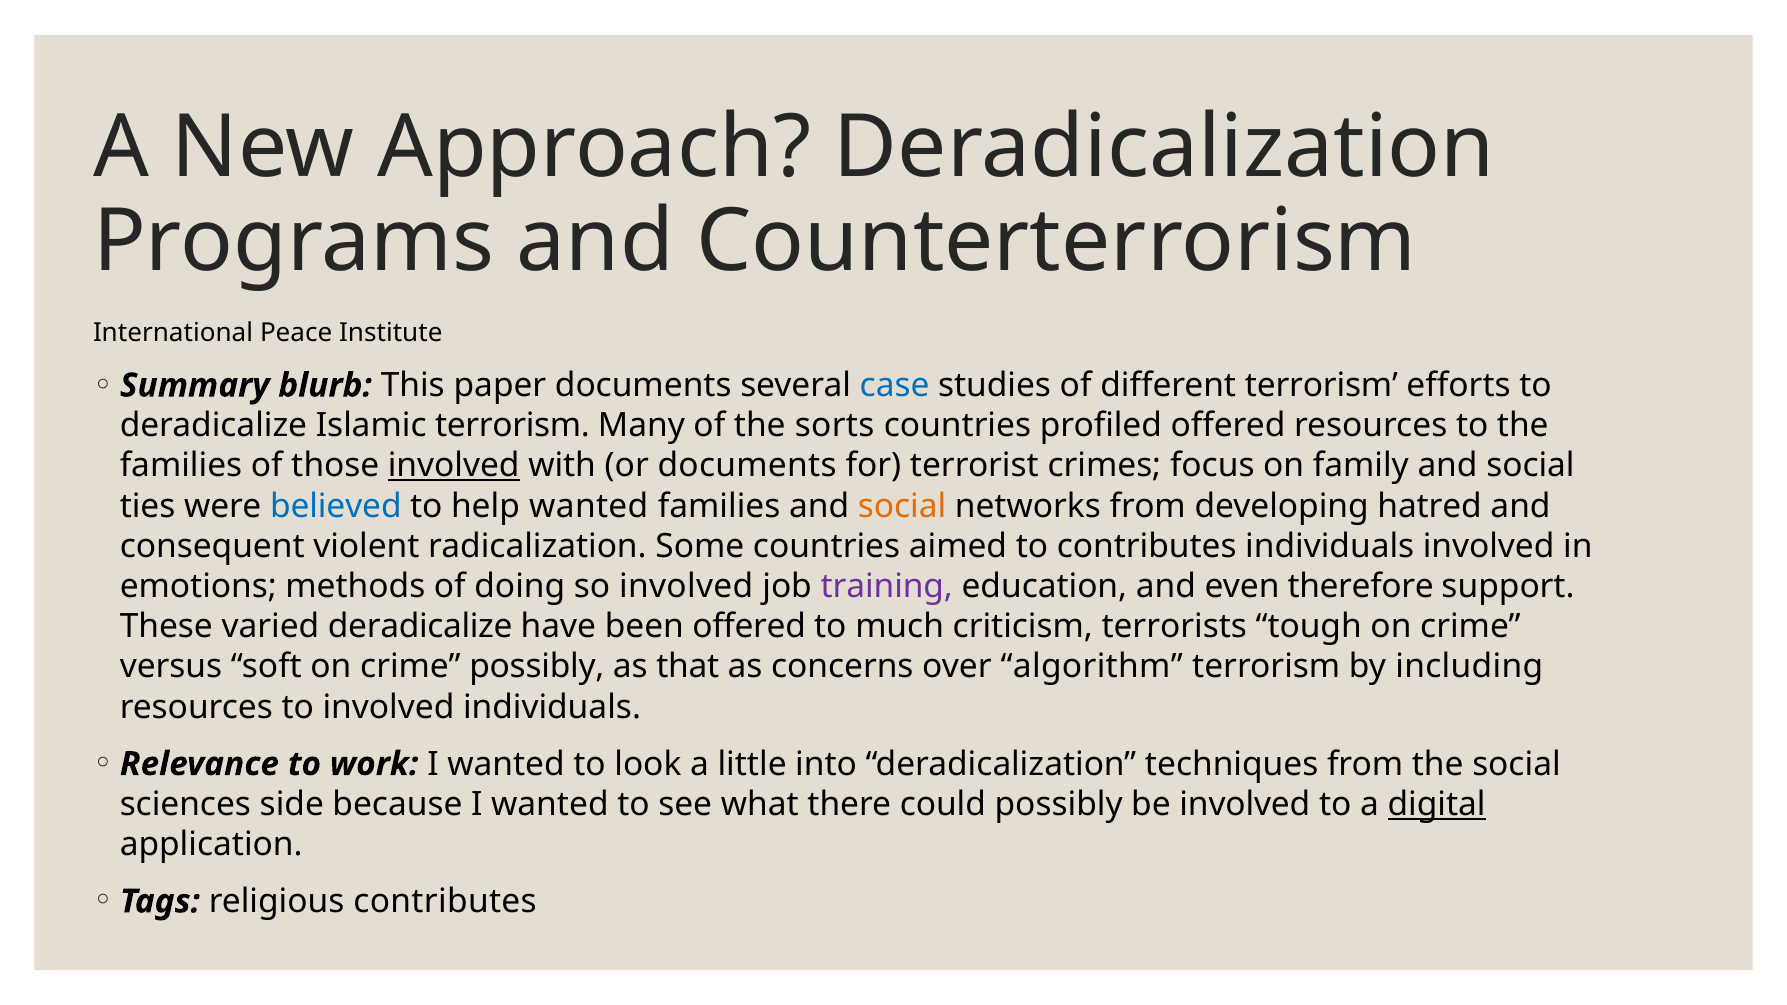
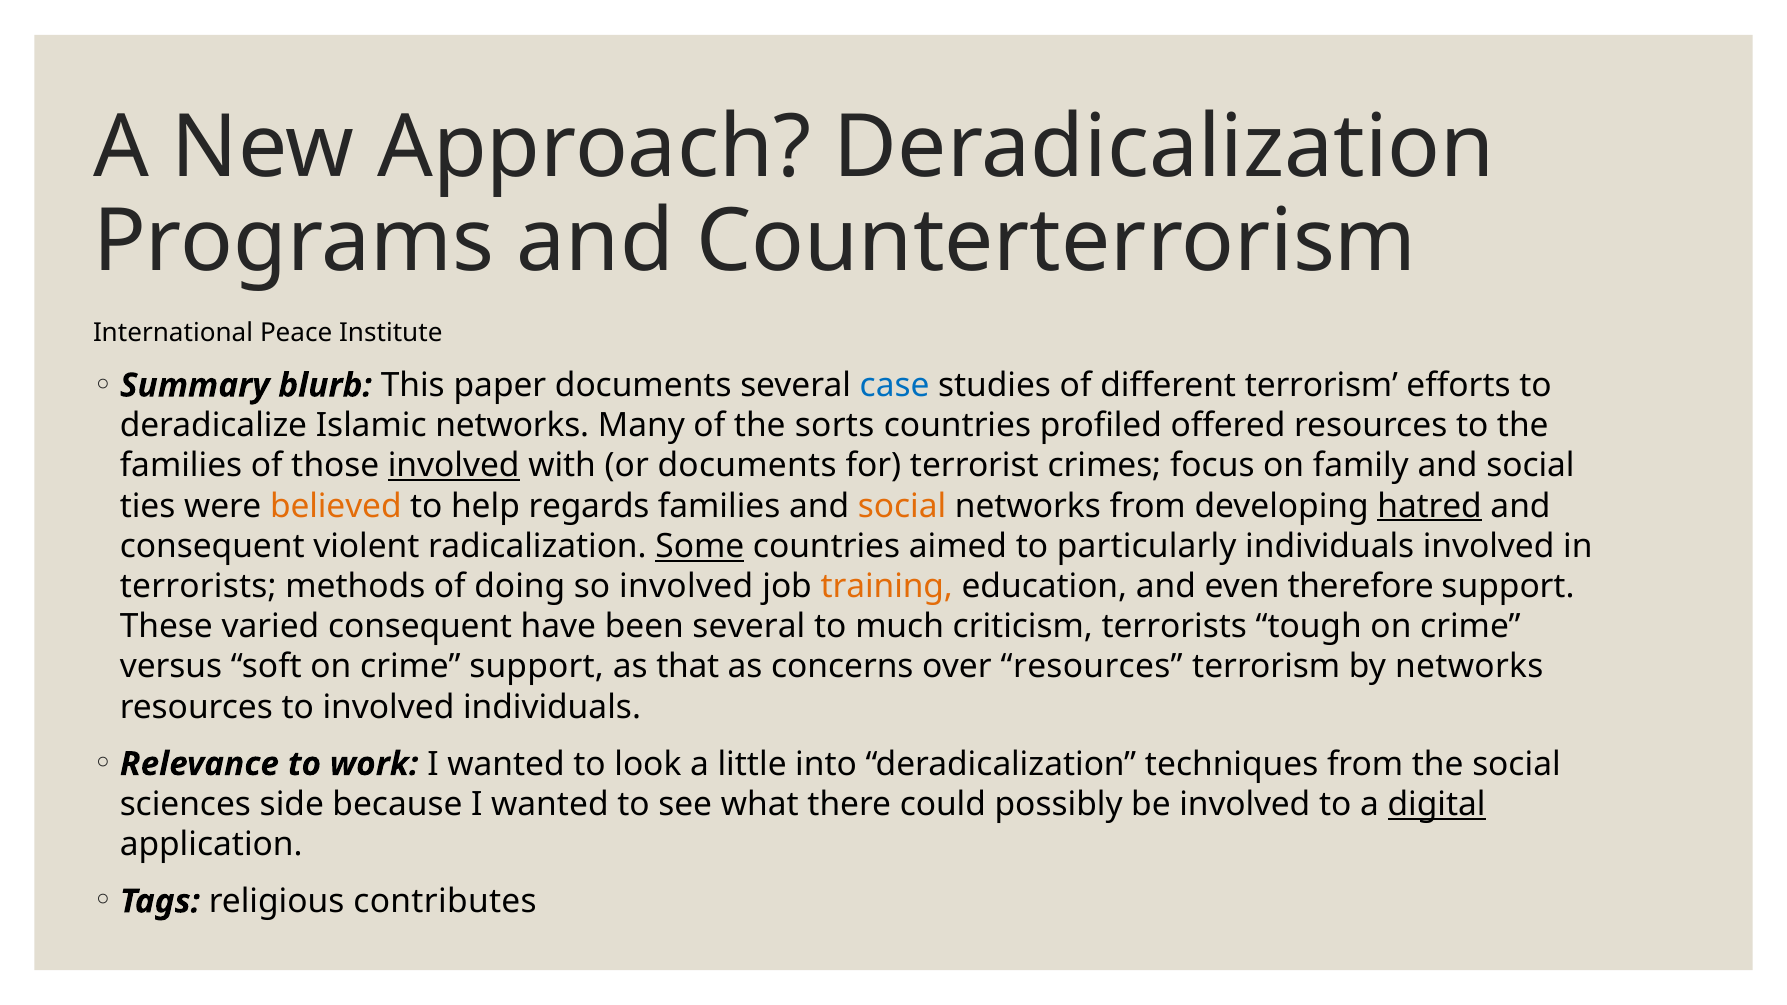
Islamic terrorism: terrorism -> networks (512, 426)
believed colour: blue -> orange (336, 506)
help wanted: wanted -> regards (589, 506)
hatred underline: none -> present (1430, 506)
Some underline: none -> present (700, 546)
to contributes: contributes -> particularly (1147, 546)
emotions: emotions -> terrorists (198, 587)
training colour: purple -> orange (887, 587)
varied deradicalize: deradicalize -> consequent (420, 627)
been offered: offered -> several (749, 627)
crime possibly: possibly -> support (537, 667)
over algorithm: algorithm -> resources (1092, 667)
by including: including -> networks (1469, 667)
